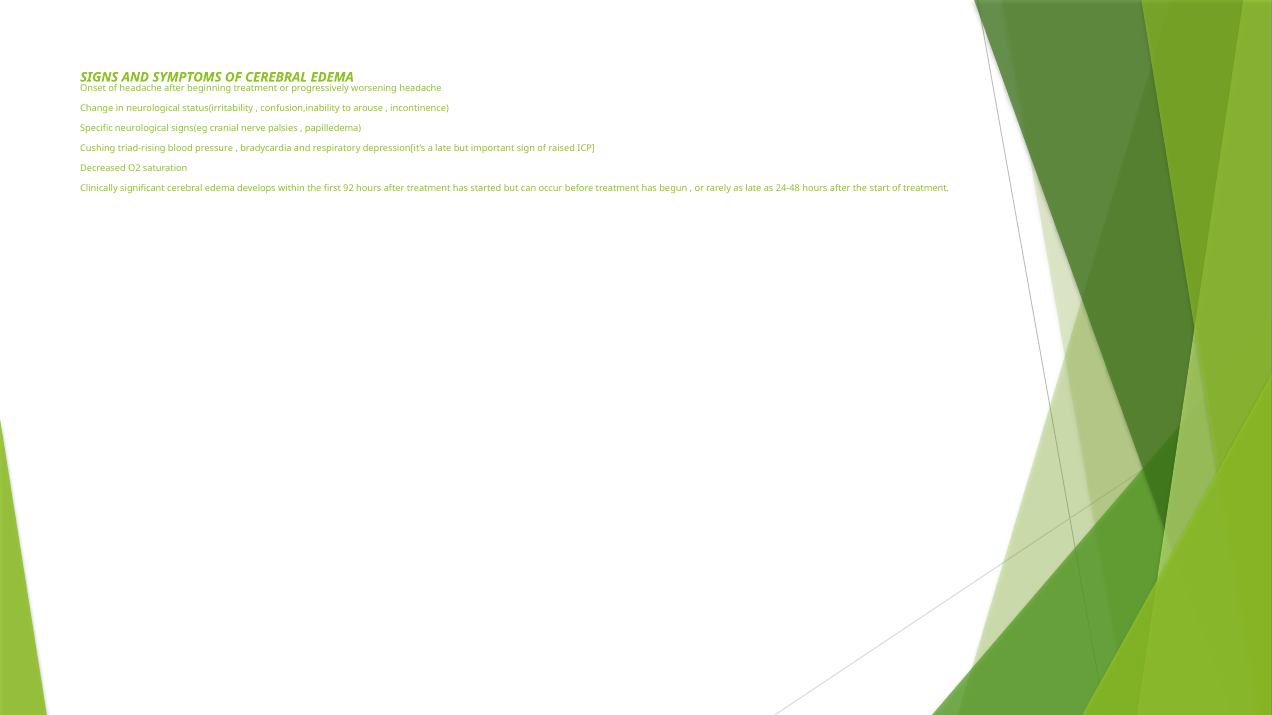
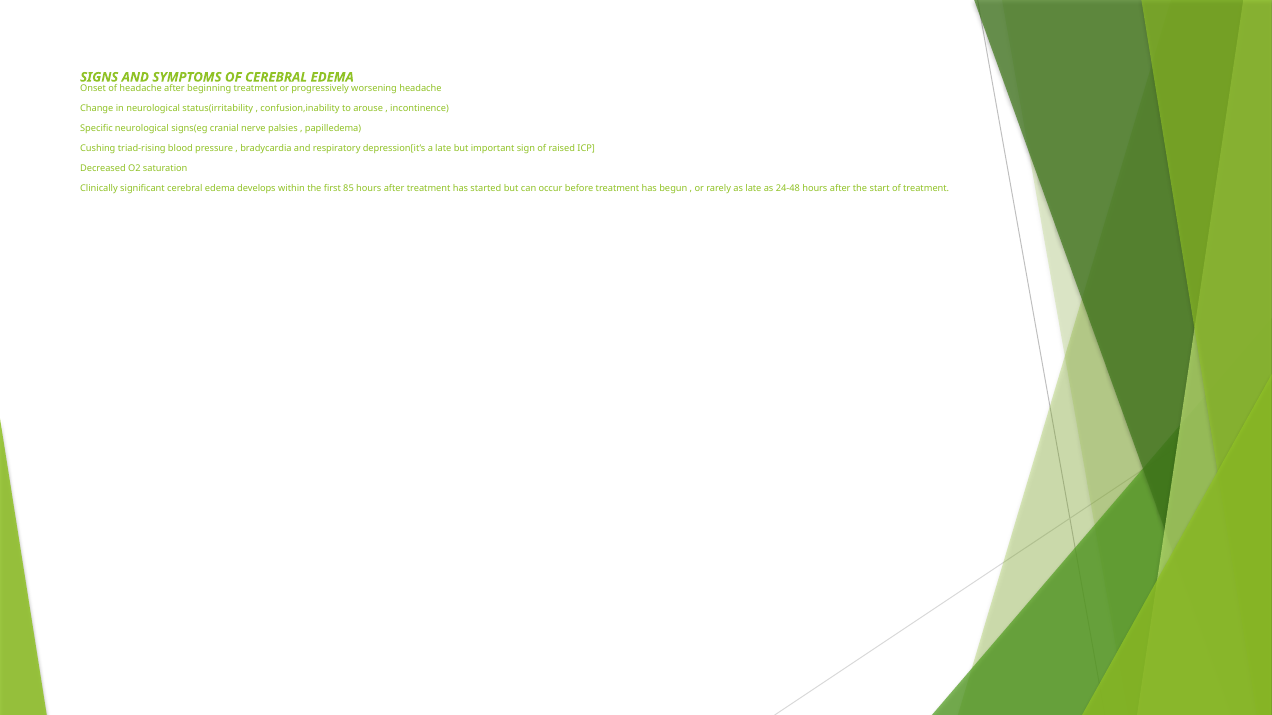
92: 92 -> 85 (349, 189)
